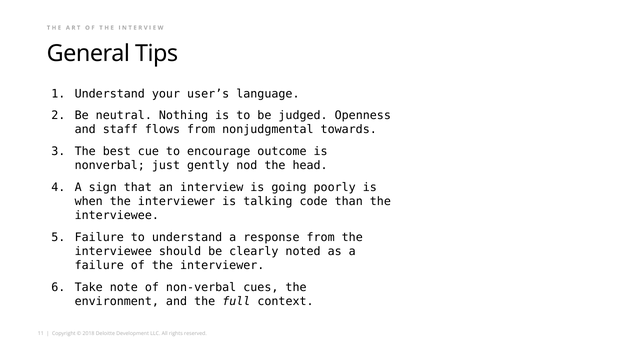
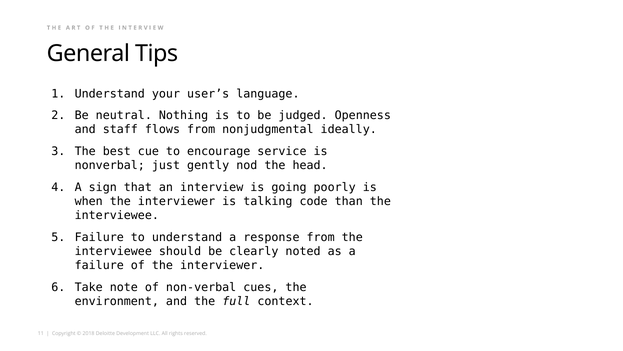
towards: towards -> ideally (349, 129)
outcome: outcome -> service (282, 151)
